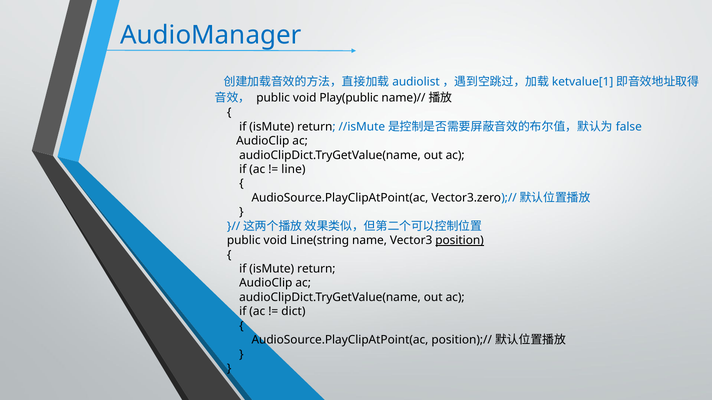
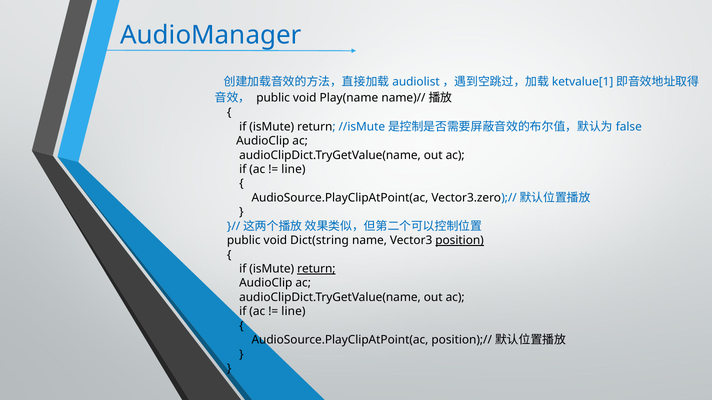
Play(public: Play(public -> Play(name (349, 98)
Line(string: Line(string -> Dict(string (320, 241)
return underline: none -> present (316, 269)
dict: dict -> line (293, 312)
